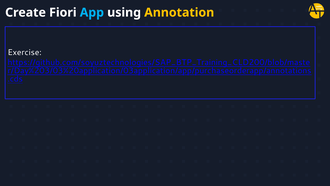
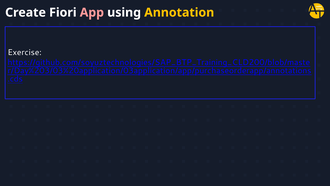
App colour: light blue -> pink (92, 12)
